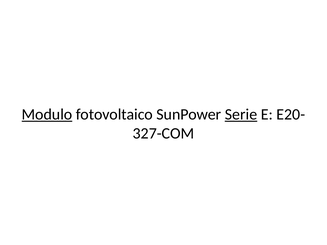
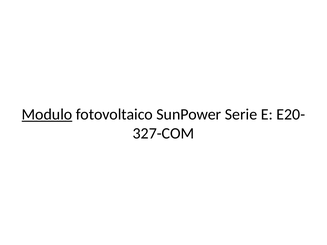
Serie underline: present -> none (241, 114)
